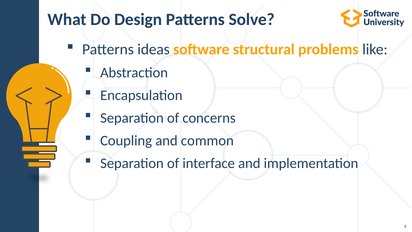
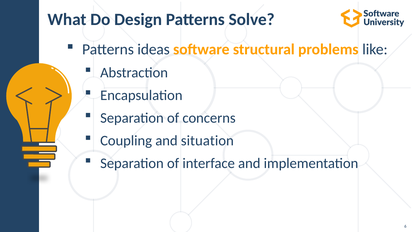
common: common -> situation (207, 141)
